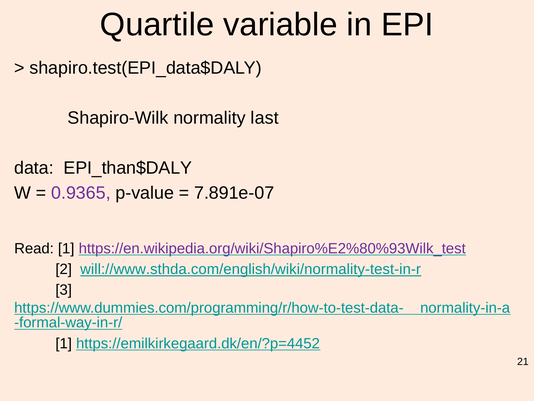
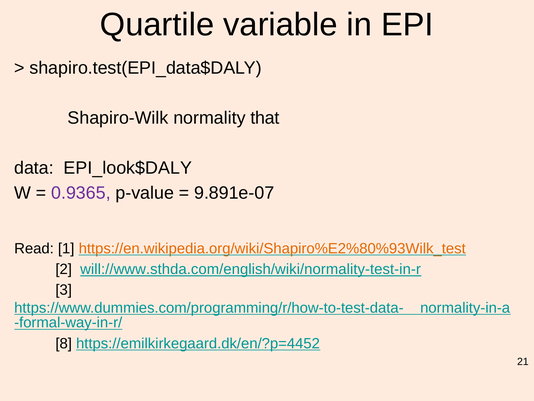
last: last -> that (265, 118)
EPI_than$DALY: EPI_than$DALY -> EPI_look$DALY (128, 168)
7.891e-07: 7.891e-07 -> 9.891e-07 (234, 193)
https://en.wikipedia.org/wiki/Shapiro%E2%80%93Wilk_test colour: purple -> orange (272, 248)
1: 1 -> 8 (64, 343)
